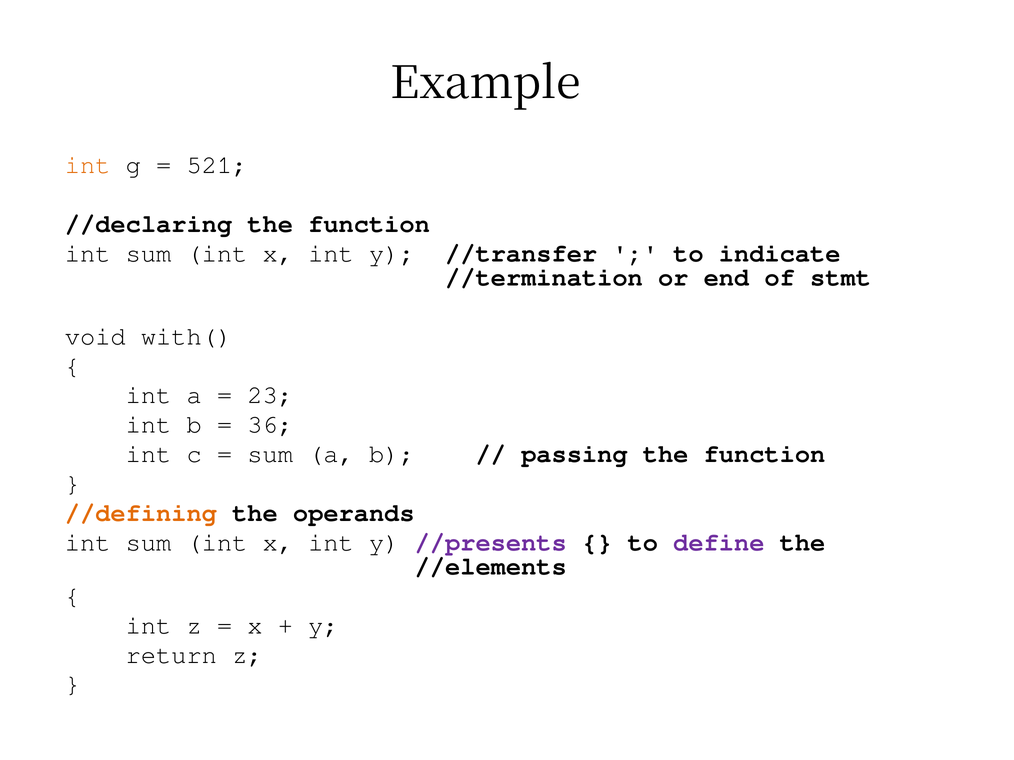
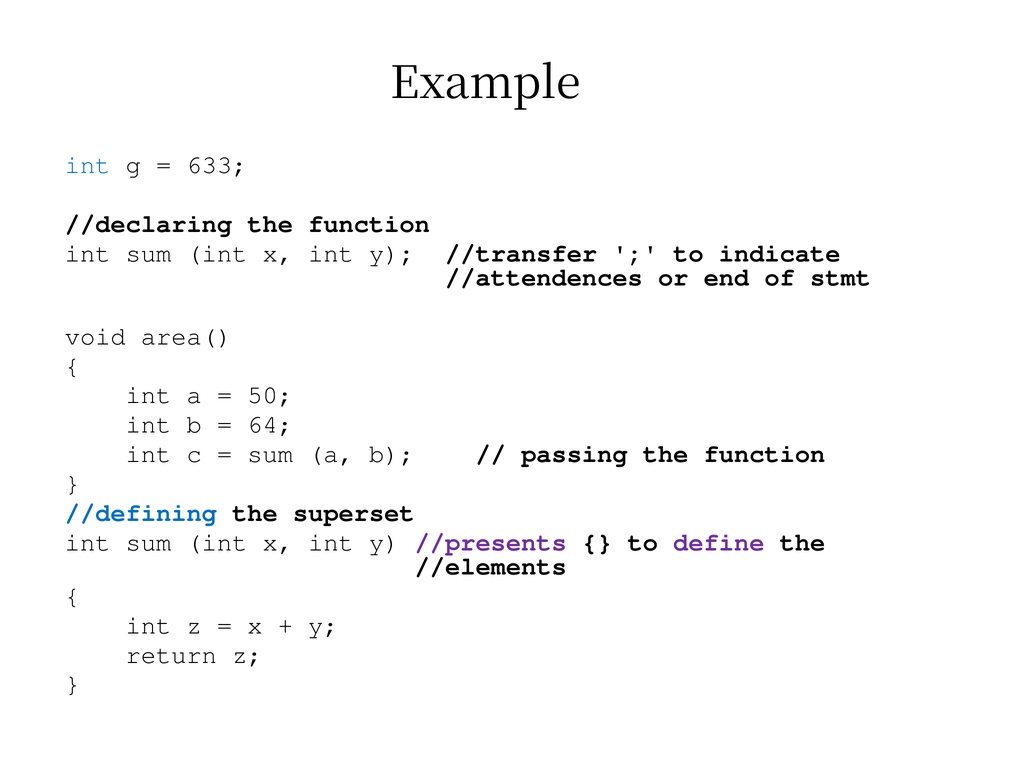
int colour: orange -> blue (88, 165)
521: 521 -> 633 (217, 165)
//termination: //termination -> //attendences (544, 278)
with(: with( -> area( (187, 337)
23: 23 -> 50 (270, 395)
36: 36 -> 64 (270, 425)
//defining colour: orange -> blue (141, 513)
operands: operands -> superset (354, 513)
